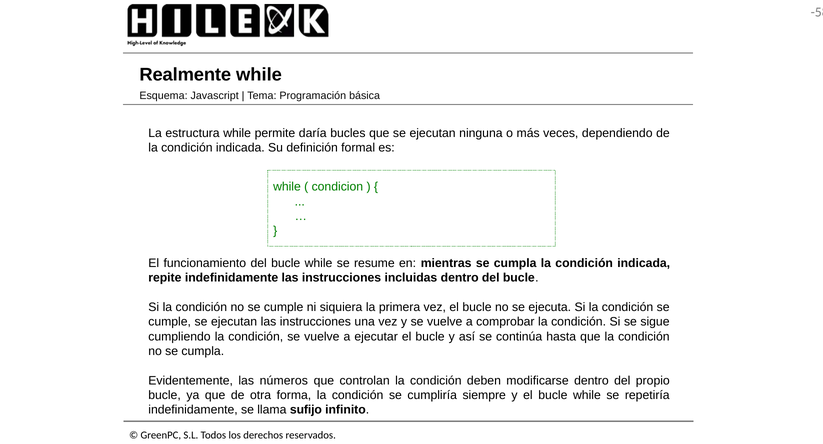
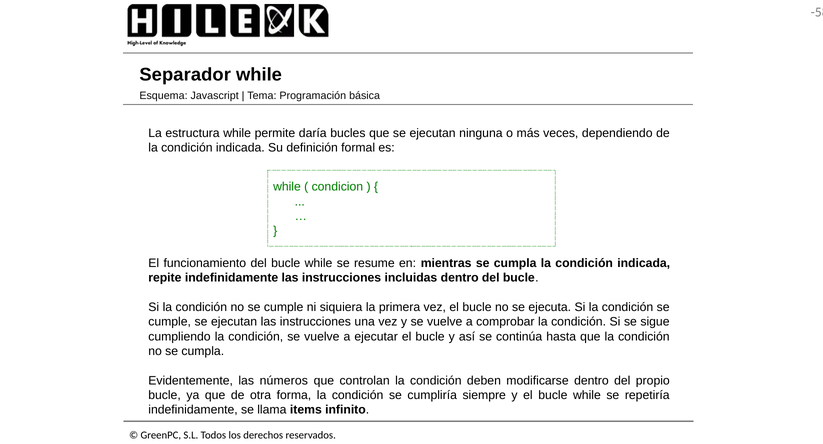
Realmente: Realmente -> Separador (185, 75)
sufijo: sufijo -> items (306, 410)
